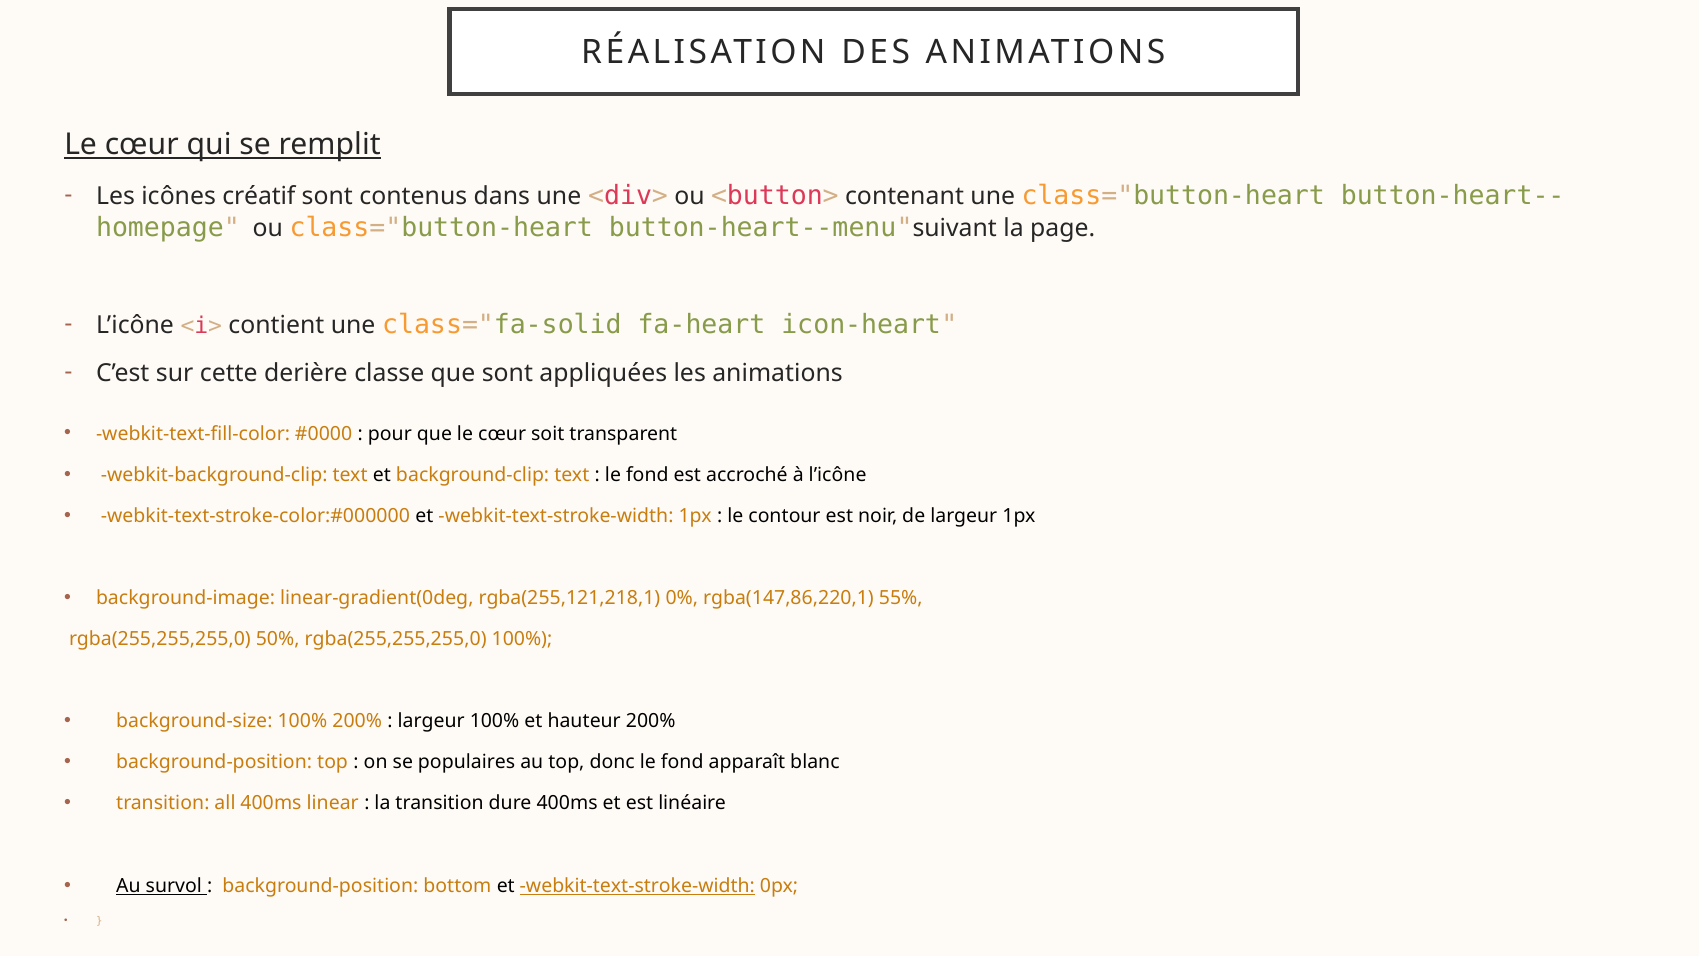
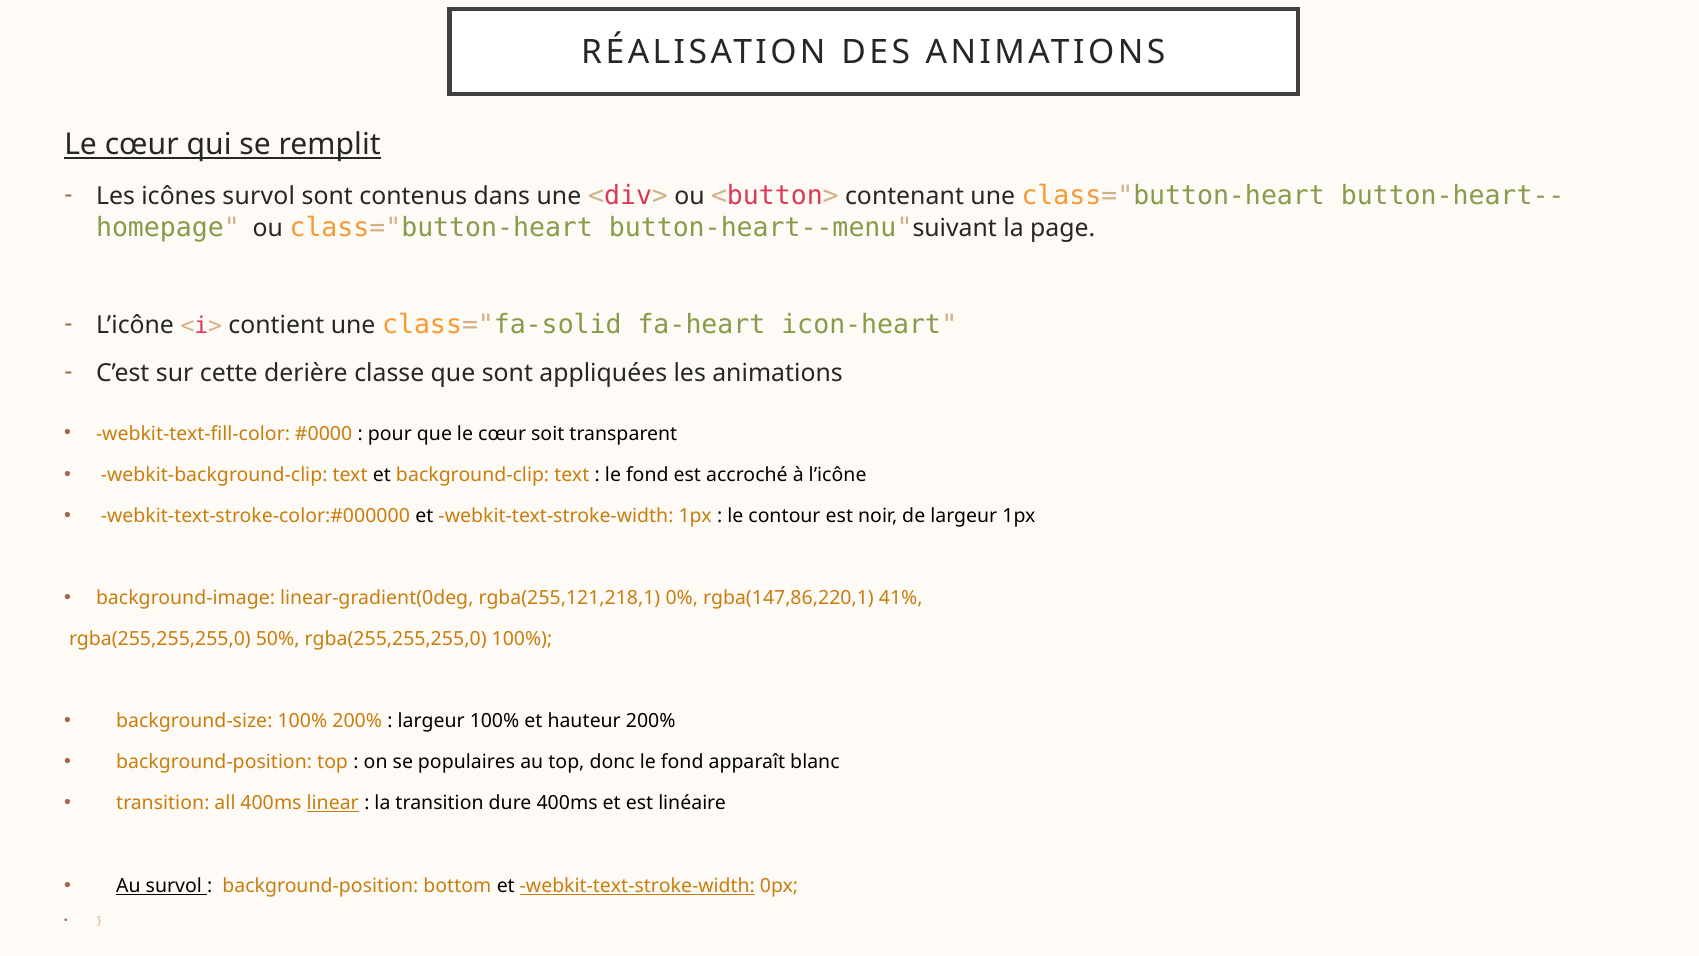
icônes créatif: créatif -> survol (259, 196)
55%: 55% -> 41% (901, 598)
linear underline: none -> present (333, 803)
